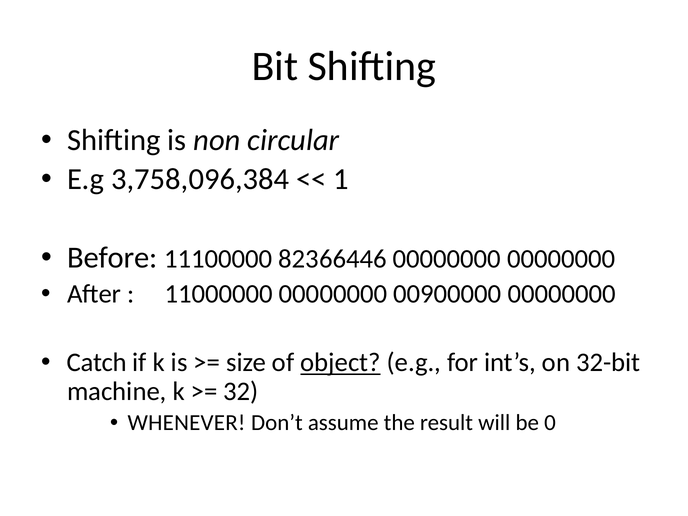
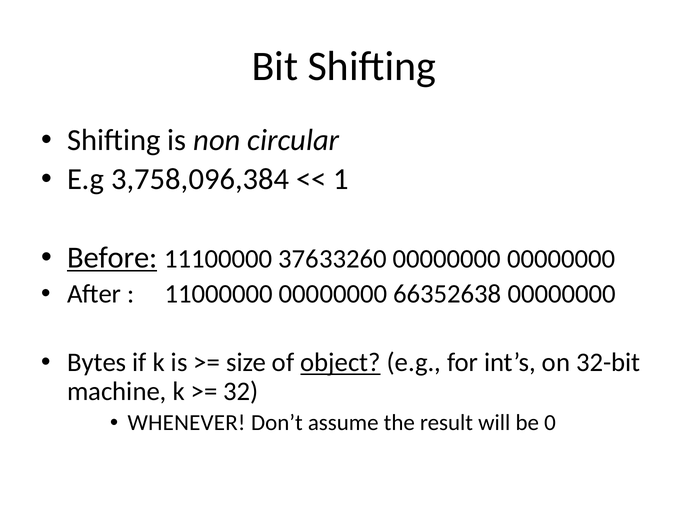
Before underline: none -> present (112, 258)
82366446: 82366446 -> 37633260 (333, 259)
00900000: 00900000 -> 66352638 (447, 294)
Catch: Catch -> Bytes (97, 363)
